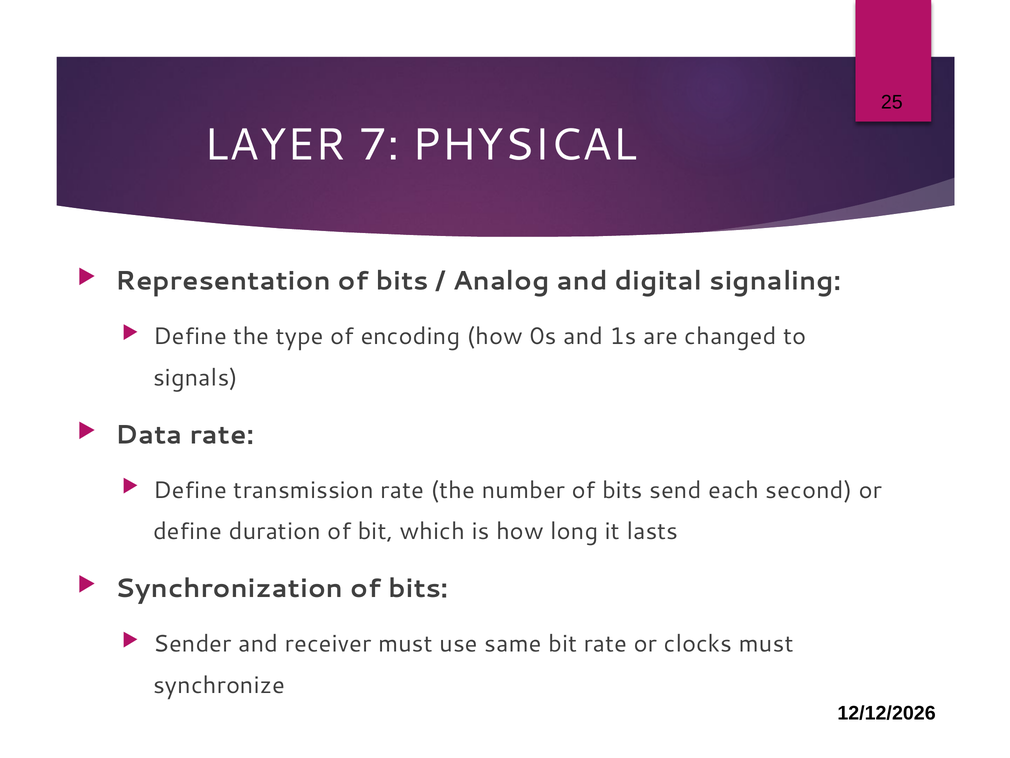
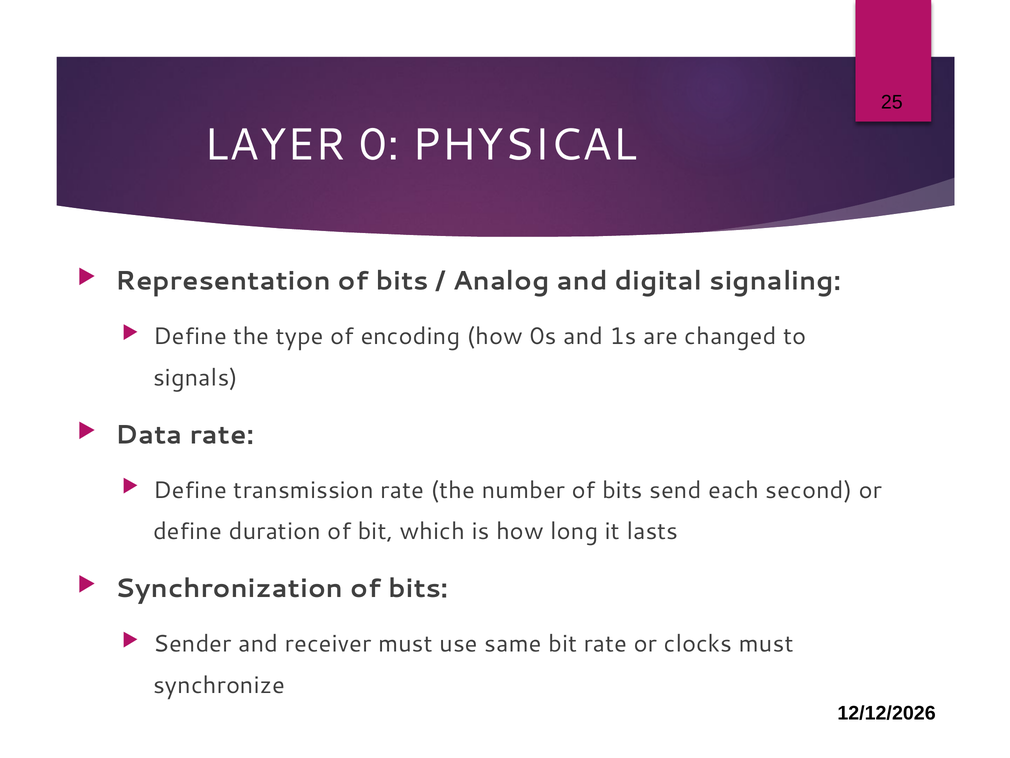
7: 7 -> 0 (379, 145)
